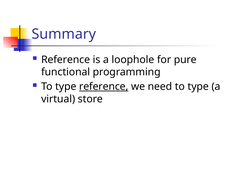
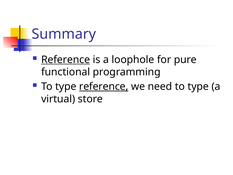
Reference underline: none -> present (66, 60)
